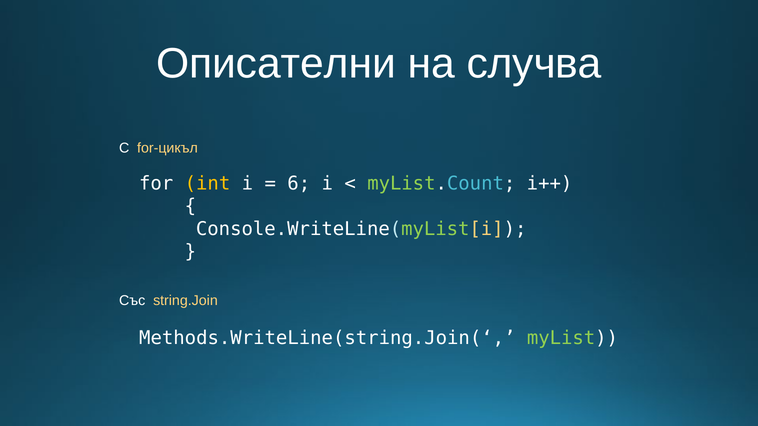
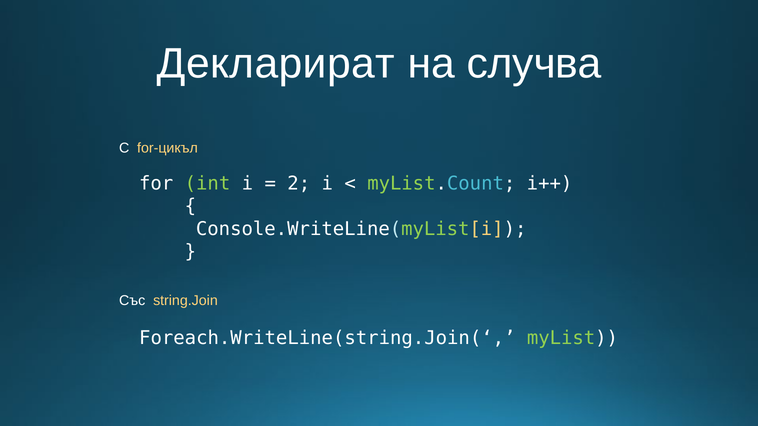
Описателни: Описателни -> Декларират (276, 64)
int colour: yellow -> light green (207, 184)
6: 6 -> 2 (299, 184)
Methods.WriteLine(string.Join(‘: Methods.WriteLine(string.Join(‘ -> Foreach.WriteLine(string.Join(‘ (327, 338)
